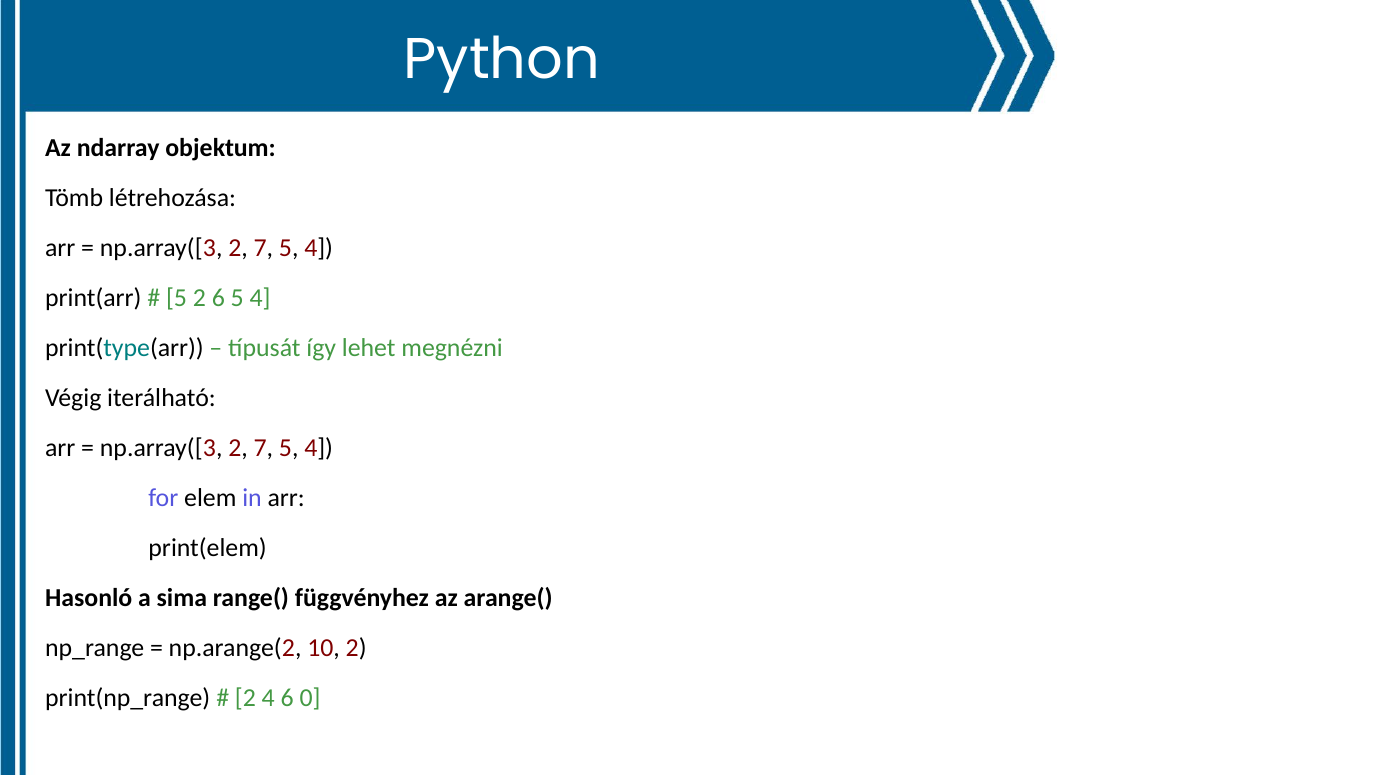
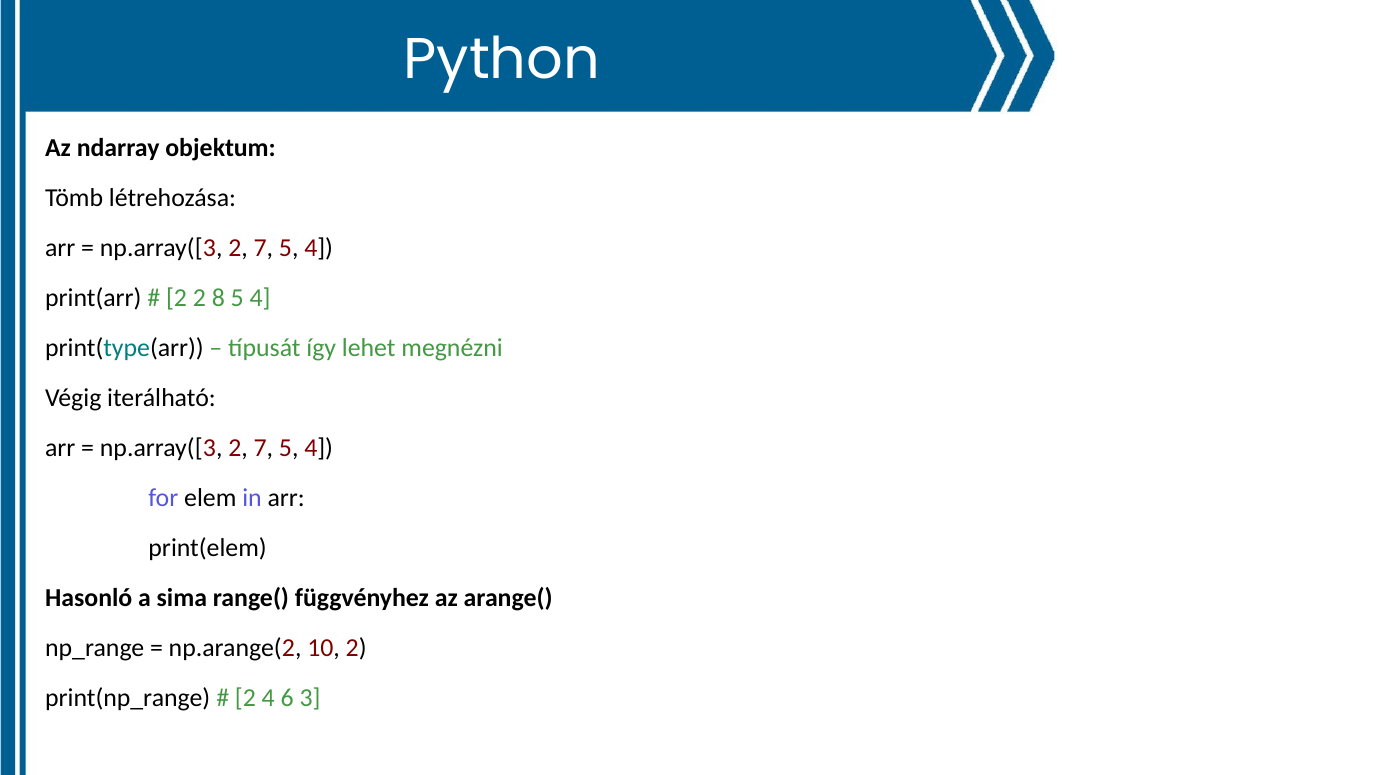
5: 5 -> 2 (177, 298)
2 6: 6 -> 8 (218, 298)
0: 0 -> 3 (310, 698)
